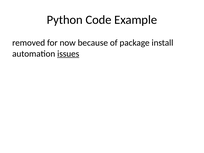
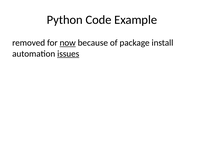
now underline: none -> present (68, 43)
